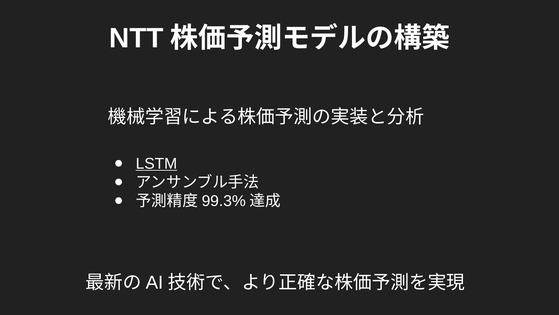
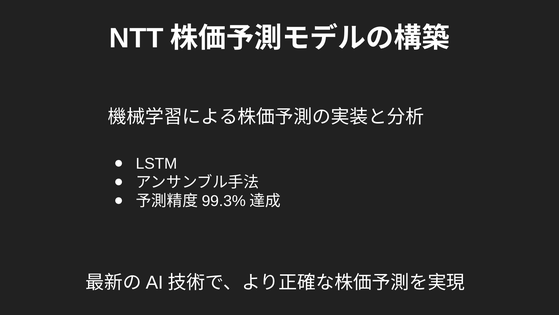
LSTM underline: present -> none (156, 163)
